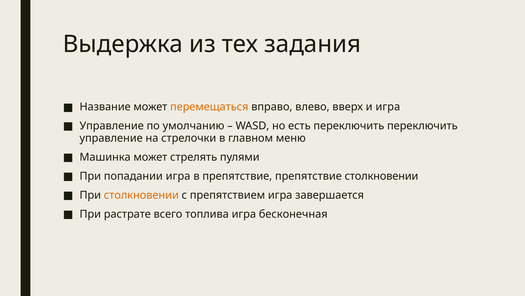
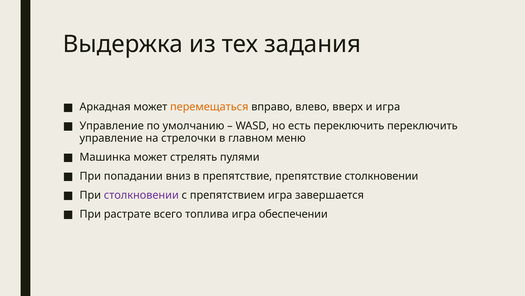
Название: Название -> Аркадная (105, 107)
попадании игра: игра -> вниз (178, 176)
столкновении colour: orange -> purple (141, 195)
бесконечная: бесконечная -> обеспечении (293, 214)
